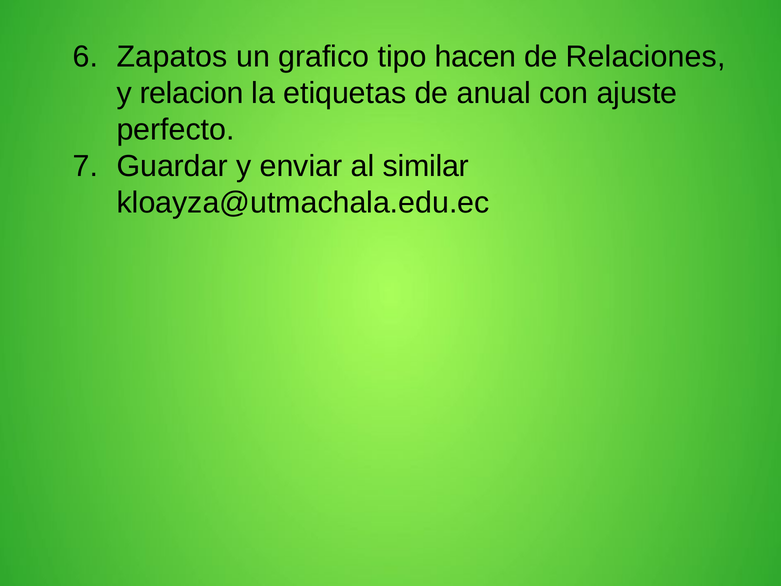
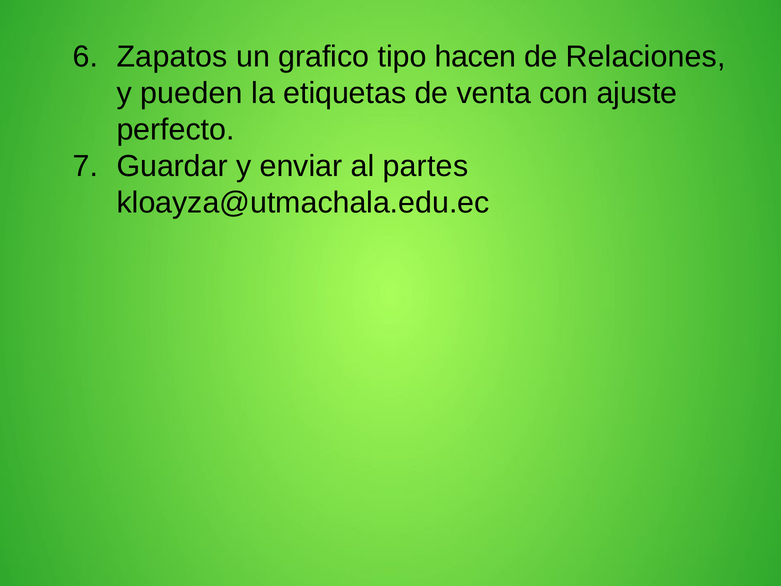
relacion: relacion -> pueden (191, 93)
anual: anual -> venta (494, 93)
similar: similar -> partes (425, 166)
